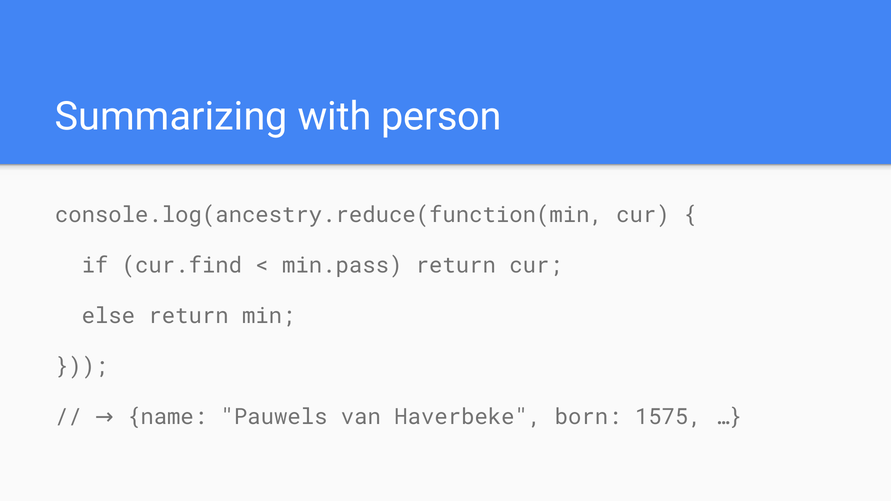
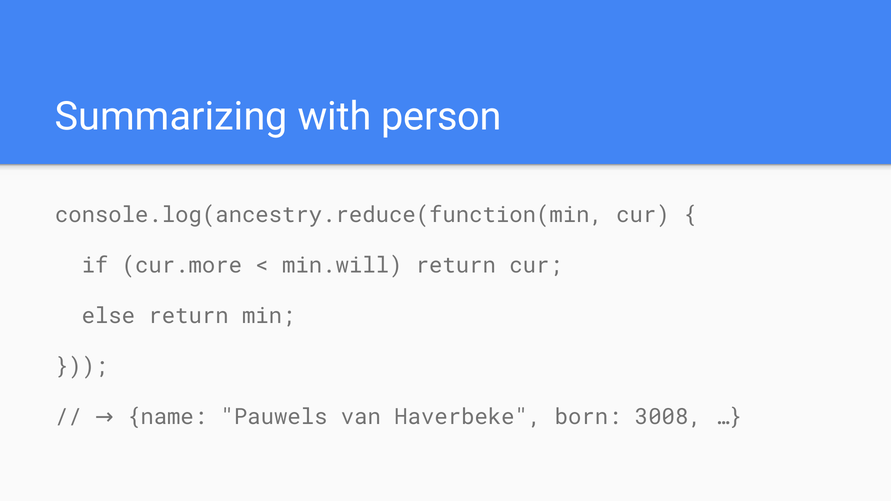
cur.find: cur.find -> cur.more (182, 265)
min.pass: min.pass -> min.will (342, 265)
1575: 1575 -> 3008 (668, 417)
